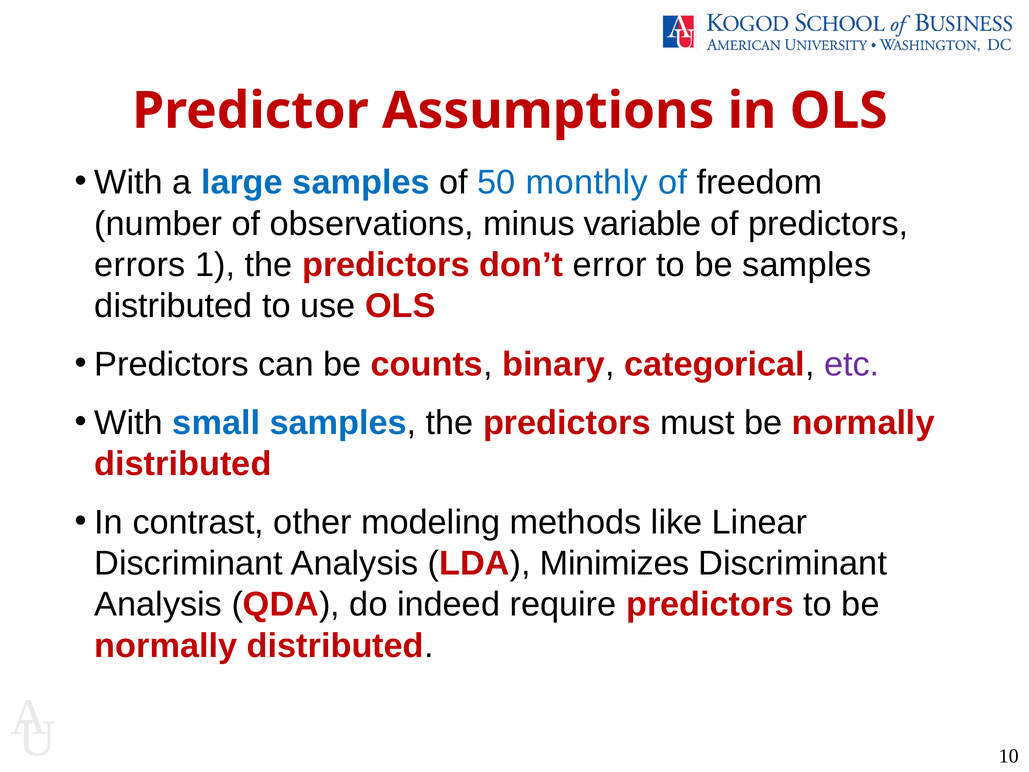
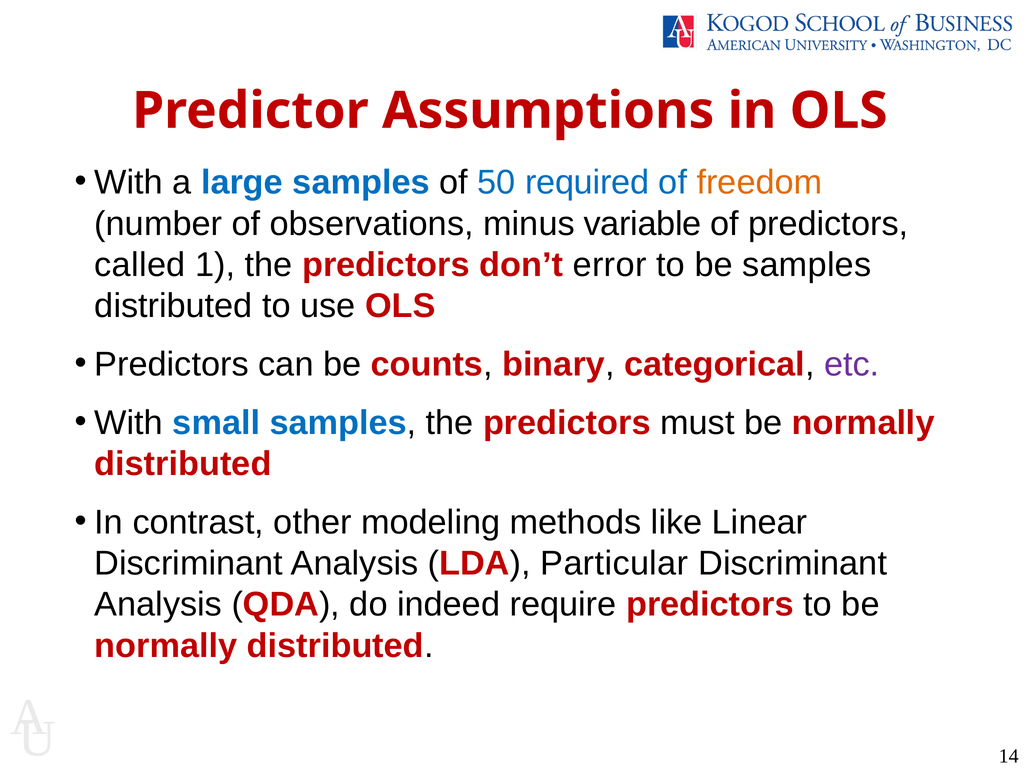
monthly: monthly -> required (587, 182)
freedom colour: black -> orange (759, 182)
errors: errors -> called (140, 265)
Minimizes: Minimizes -> Particular (614, 563)
10: 10 -> 14 (1009, 756)
